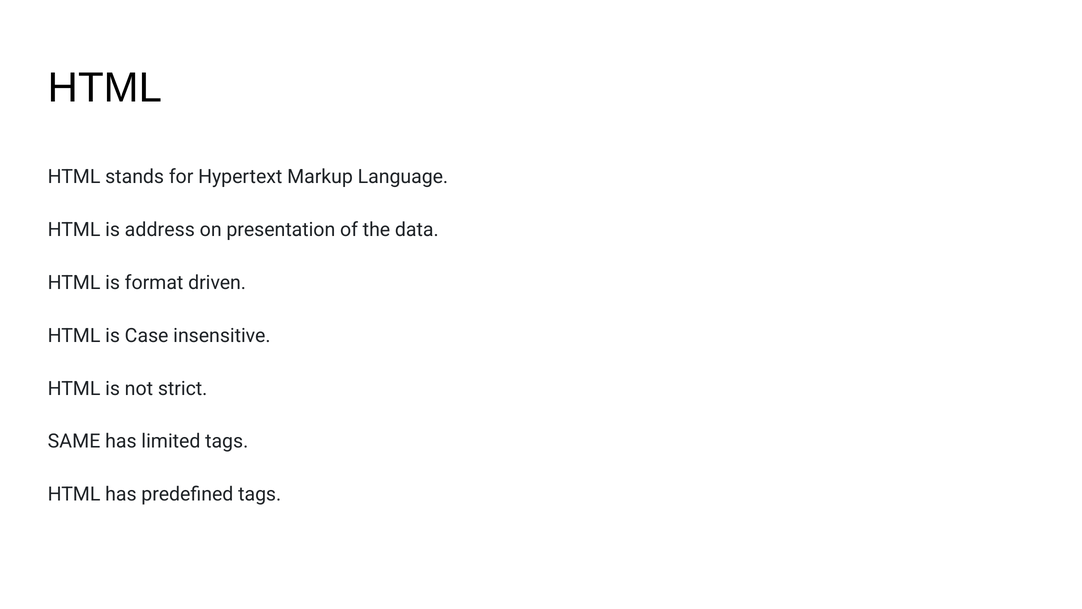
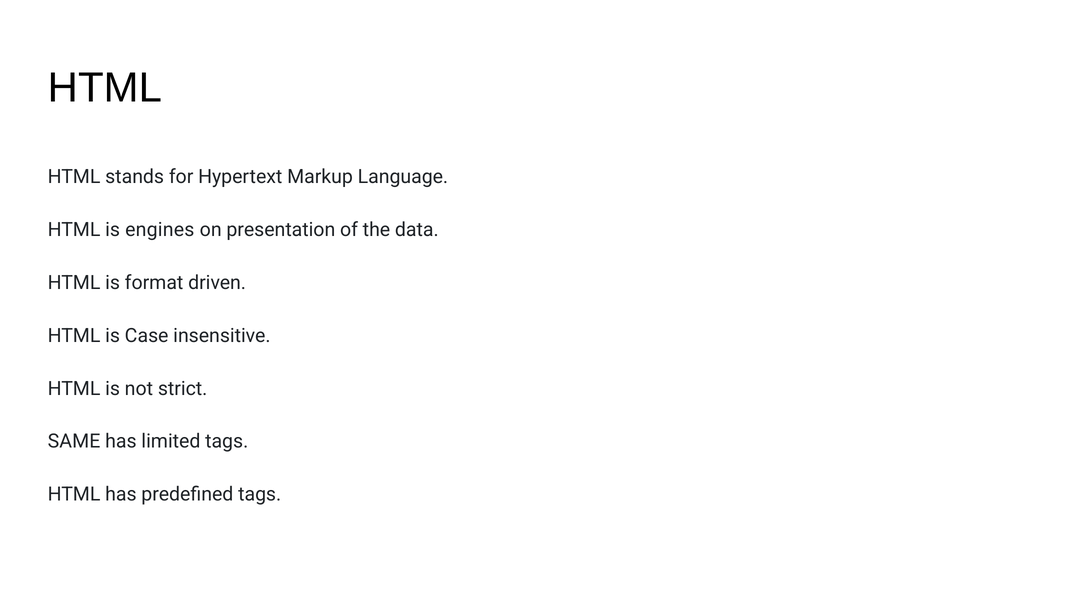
address: address -> engines (160, 230)
